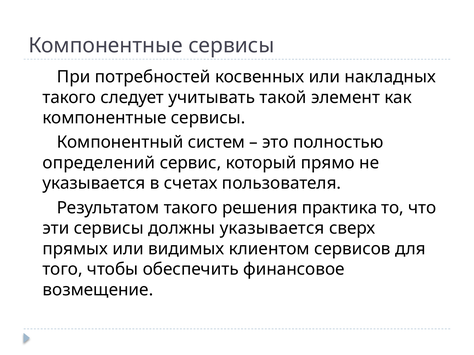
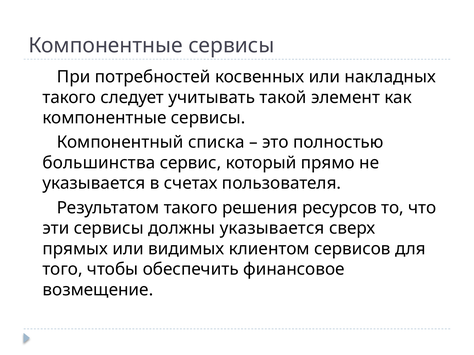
систем: систем -> списка (216, 143)
определений: определений -> большинства (99, 163)
практика: практика -> ресурсов (339, 208)
